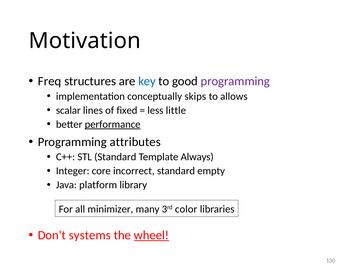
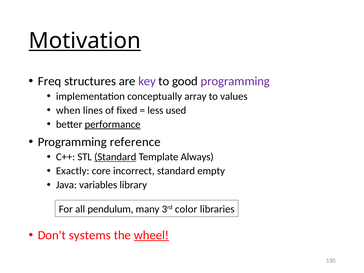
Motivation underline: none -> present (85, 41)
key colour: blue -> purple (147, 81)
skips: skips -> array (195, 96)
allows: allows -> values (234, 96)
scalar: scalar -> when (68, 110)
little: little -> used (176, 110)
attributes: attributes -> reference (135, 142)
Standard underline: none -> present (115, 157)
Integer: Integer -> Exactly (73, 171)
platform: platform -> variables (98, 185)
minimizer: minimizer -> pendulum (110, 209)
